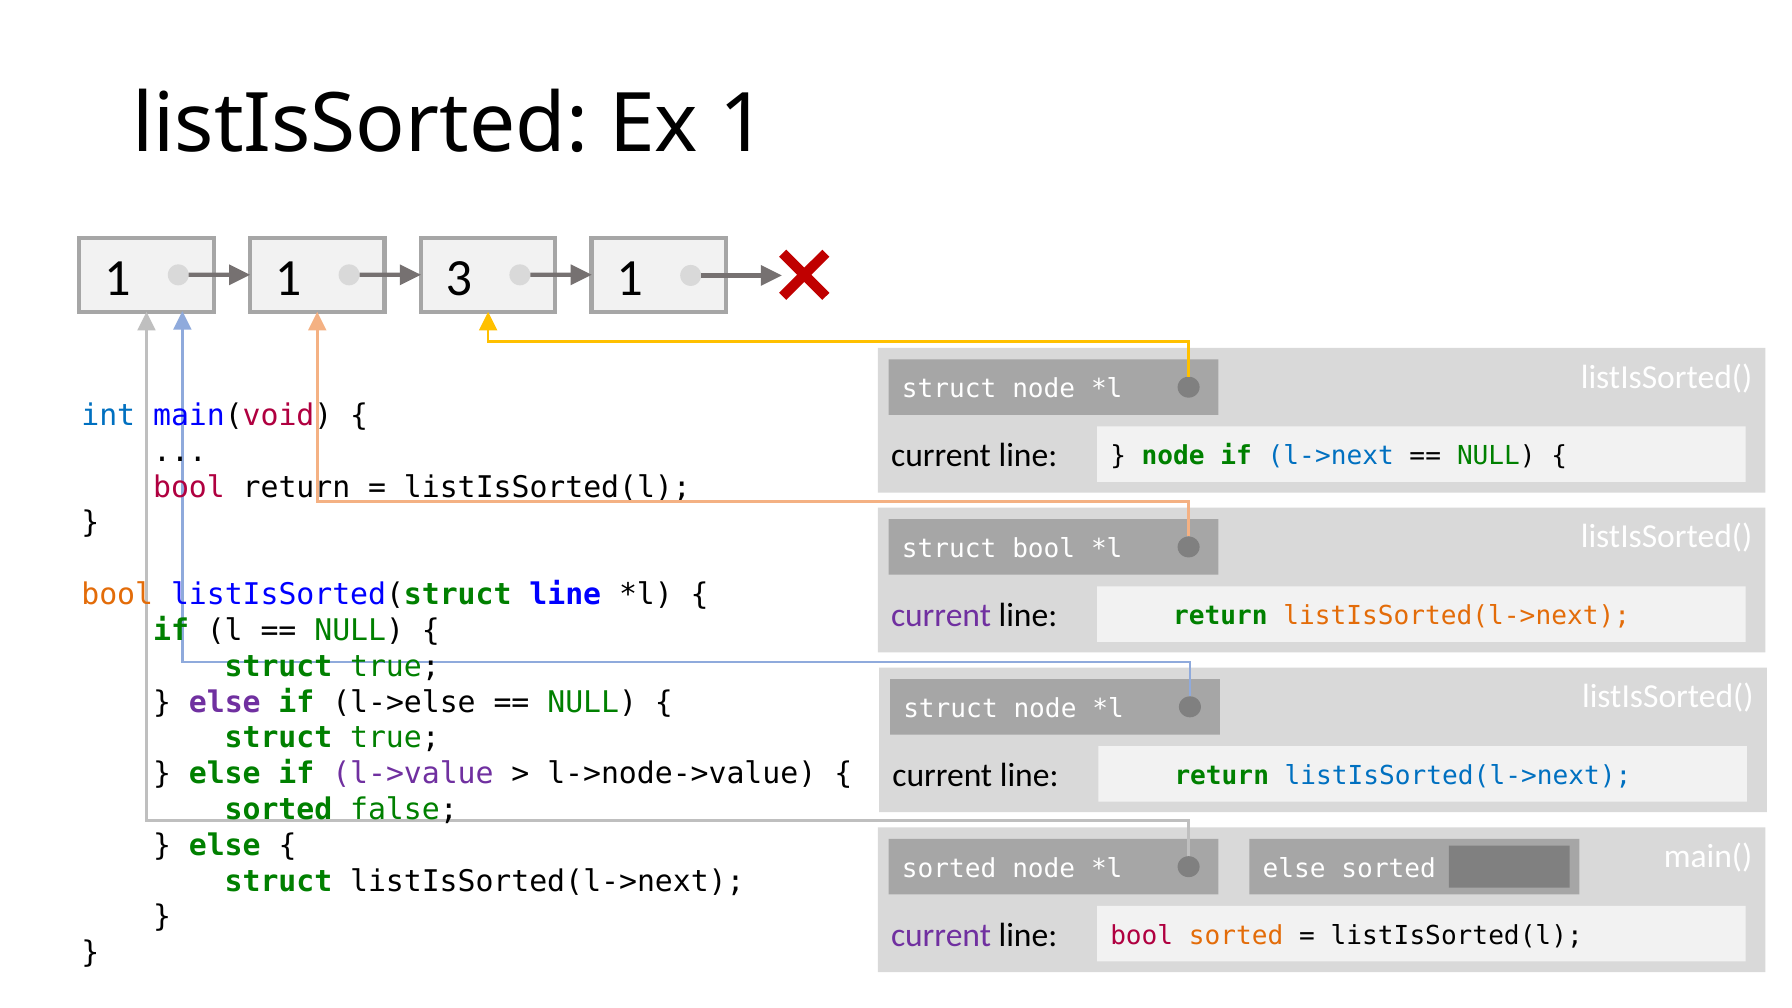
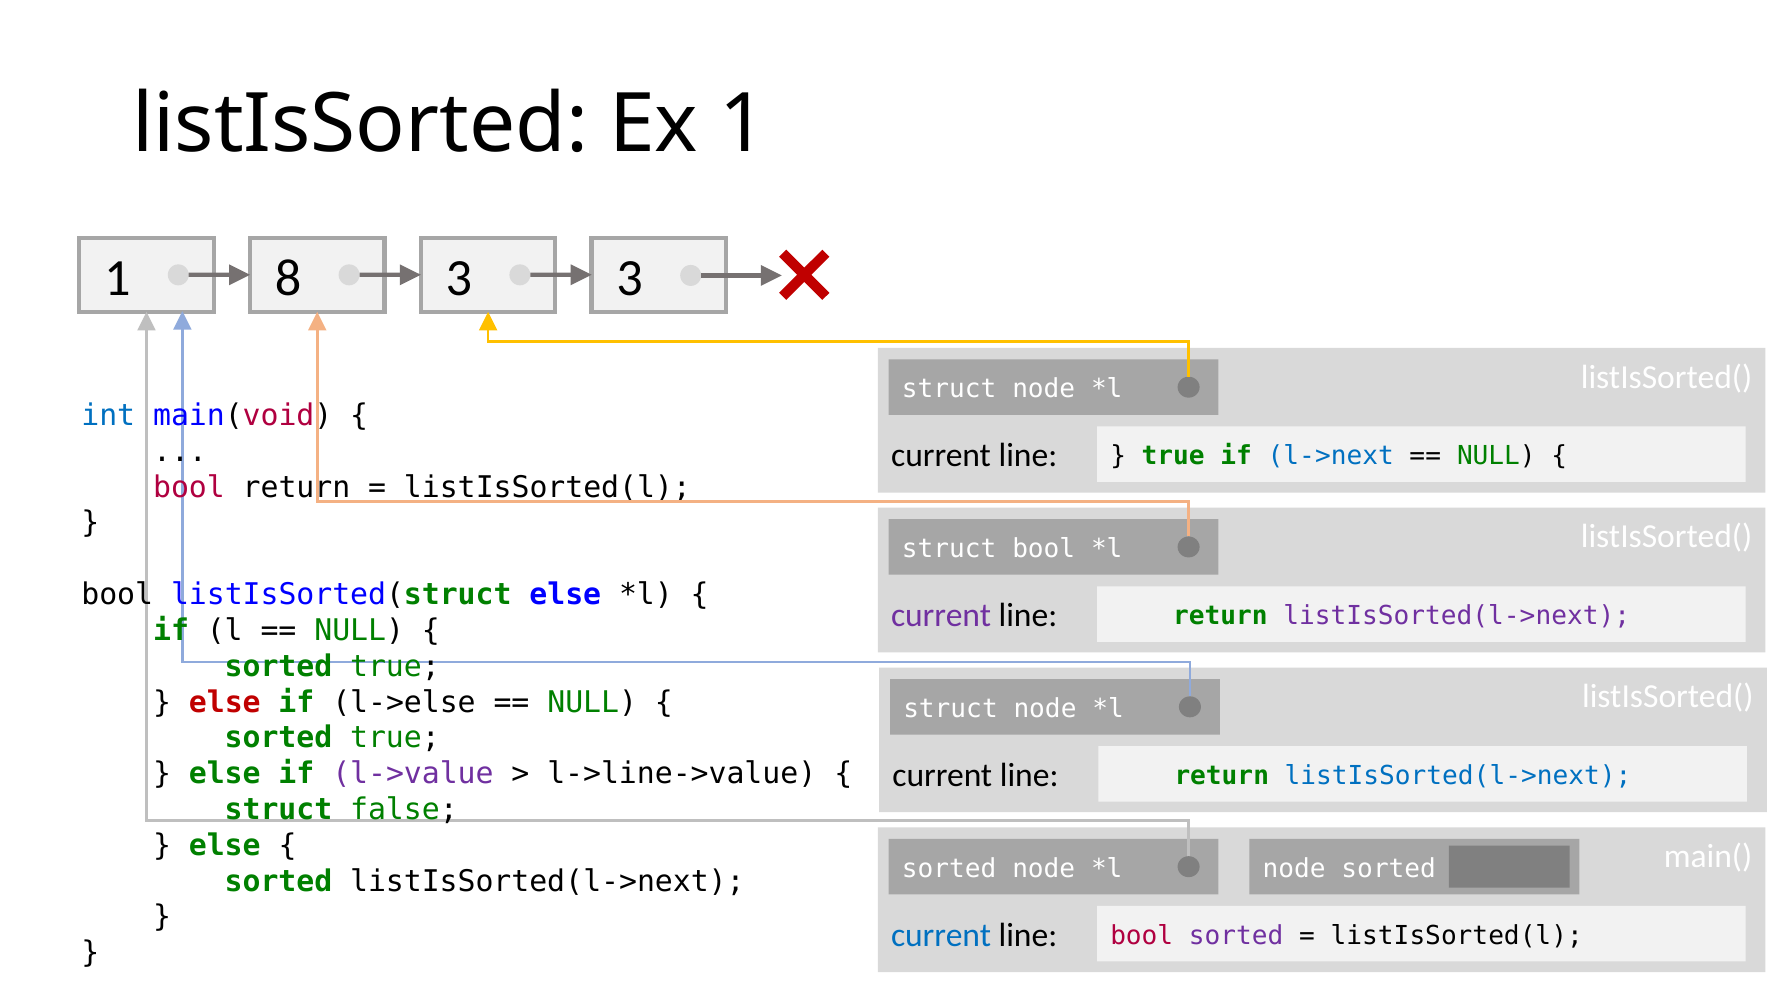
1 1: 1 -> 8 (288, 278)
3 1: 1 -> 3 (630, 278)
node: node -> true (1173, 456)
bool colour: orange -> black (117, 595)
listIsSorted(struct line: line -> else (565, 595)
listIsSorted(l->next colour: orange -> purple (1457, 616)
struct: struct -> sorted (279, 666)
else colour: purple -> red (225, 702)
struct: struct -> sorted (279, 738)
l->node->value: l->node->value -> l->line->value (682, 774)
sorted: sorted -> struct (279, 810)
else: else -> node (1294, 869)
struct: struct -> sorted (279, 881)
current colour: purple -> blue (941, 935)
sorted colour: orange -> purple (1236, 936)
